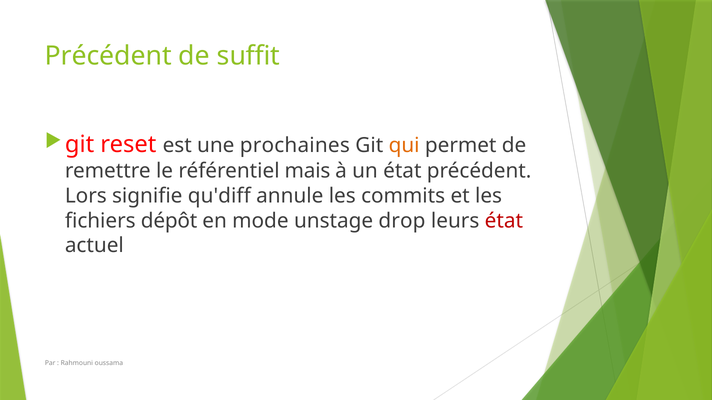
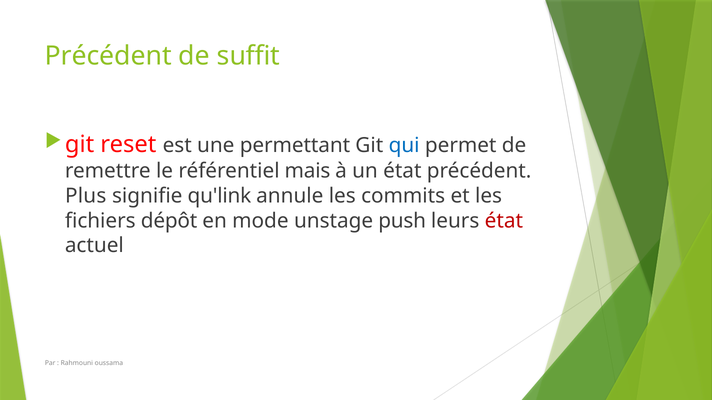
prochaines: prochaines -> permettant (295, 146)
qui colour: orange -> blue (404, 146)
Lors: Lors -> Plus (86, 196)
qu'diff: qu'diff -> qu'link (219, 196)
drop: drop -> push (402, 221)
